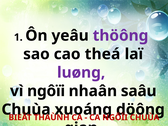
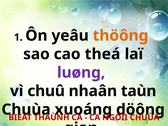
thöông colour: purple -> orange (121, 36)
vì ngôïi: ngôïi -> chuû (46, 91)
saâu: saâu -> taùn (139, 91)
